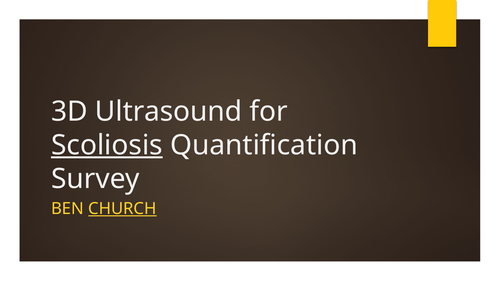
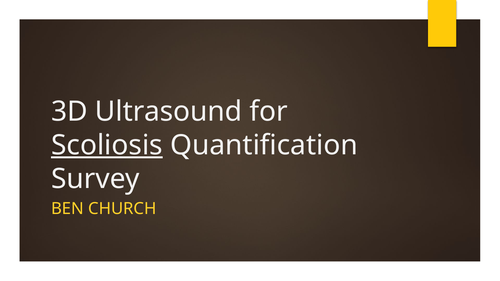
CHURCH underline: present -> none (122, 209)
